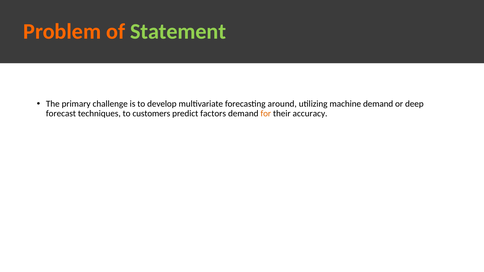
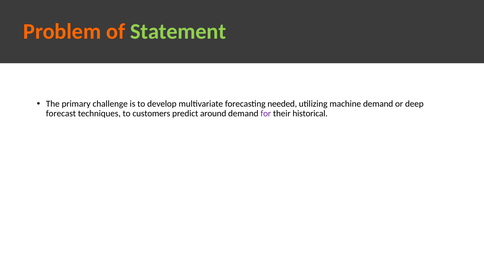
around: around -> needed (282, 104)
factors: factors -> around (213, 114)
for colour: orange -> purple (266, 114)
accuracy: accuracy -> historical (310, 114)
